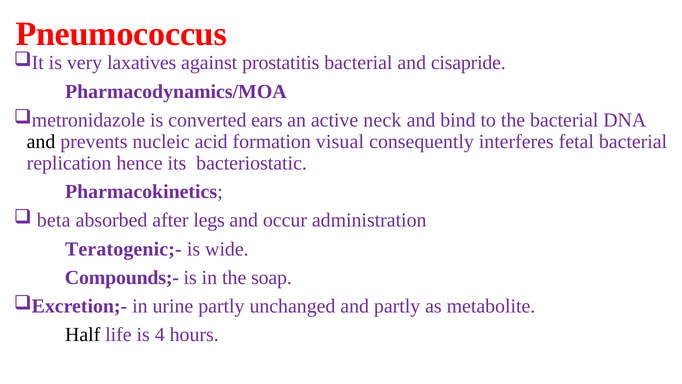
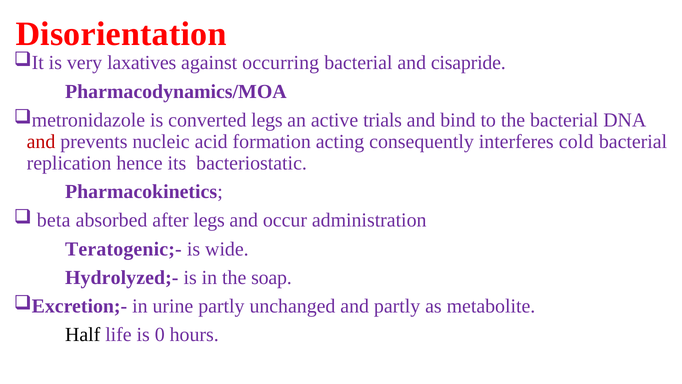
Pneumococcus: Pneumococcus -> Disorientation (121, 34)
prostatitis: prostatitis -> occurring (281, 63)
converted ears: ears -> legs (267, 120)
neck: neck -> trials (383, 120)
and colour: black -> red (41, 141)
visual: visual -> acting (340, 141)
fetal: fetal -> cold (576, 141)
Compounds;-: Compounds;- -> Hydrolyzed;- (122, 277)
4: 4 -> 0 (160, 334)
